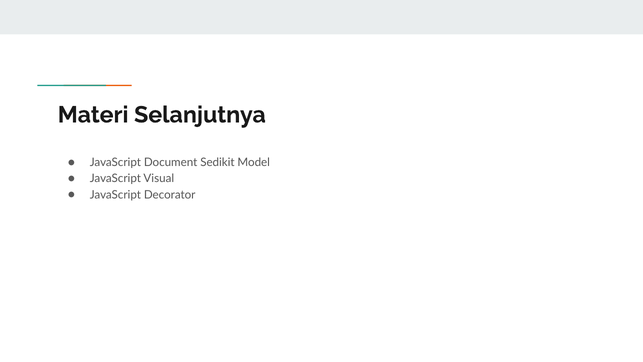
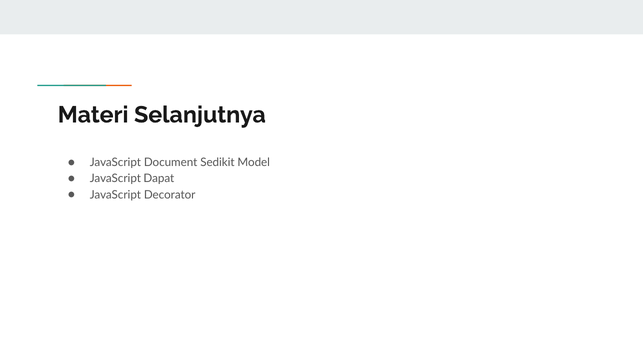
Visual: Visual -> Dapat (159, 179)
